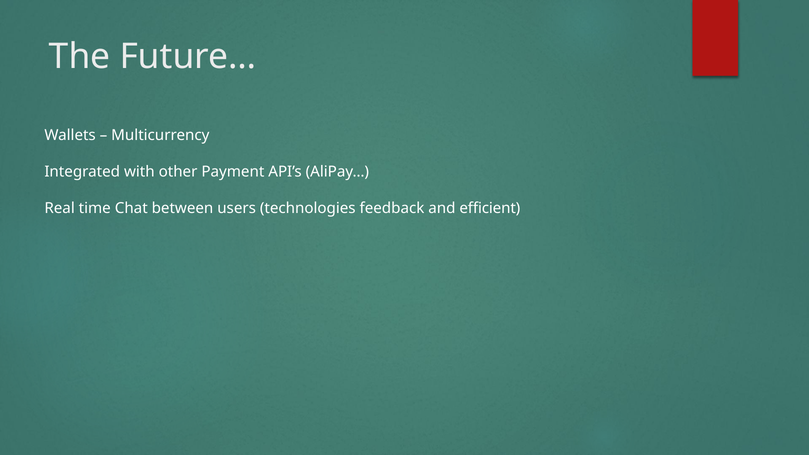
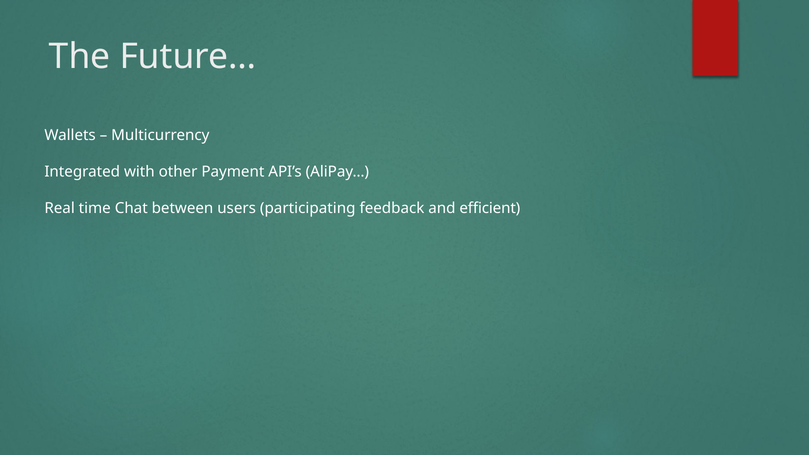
technologies: technologies -> participating (308, 208)
